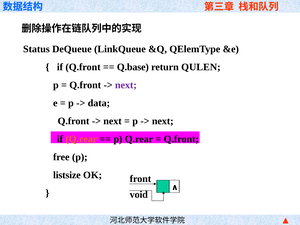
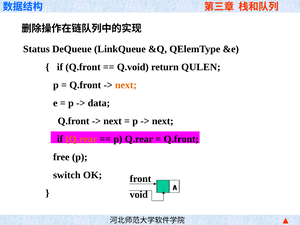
Q.base: Q.base -> Q.void (133, 67)
next colour: purple -> orange (126, 85)
listsize: listsize -> switch (67, 175)
